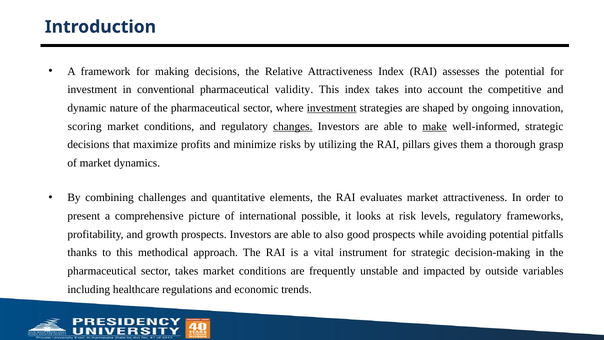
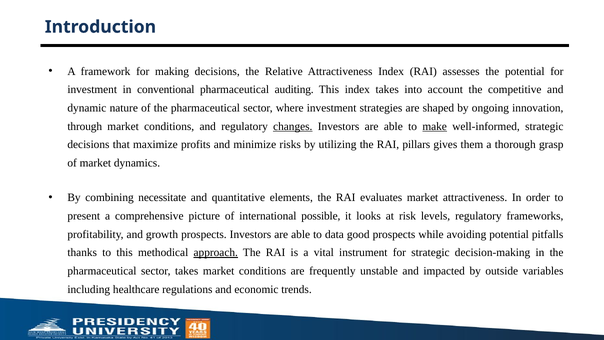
validity: validity -> auditing (294, 90)
investment underline: present -> none (332, 108)
scoring: scoring -> through (85, 126)
challenges: challenges -> necessitate (162, 198)
also: also -> data (334, 234)
approach underline: none -> present (216, 253)
